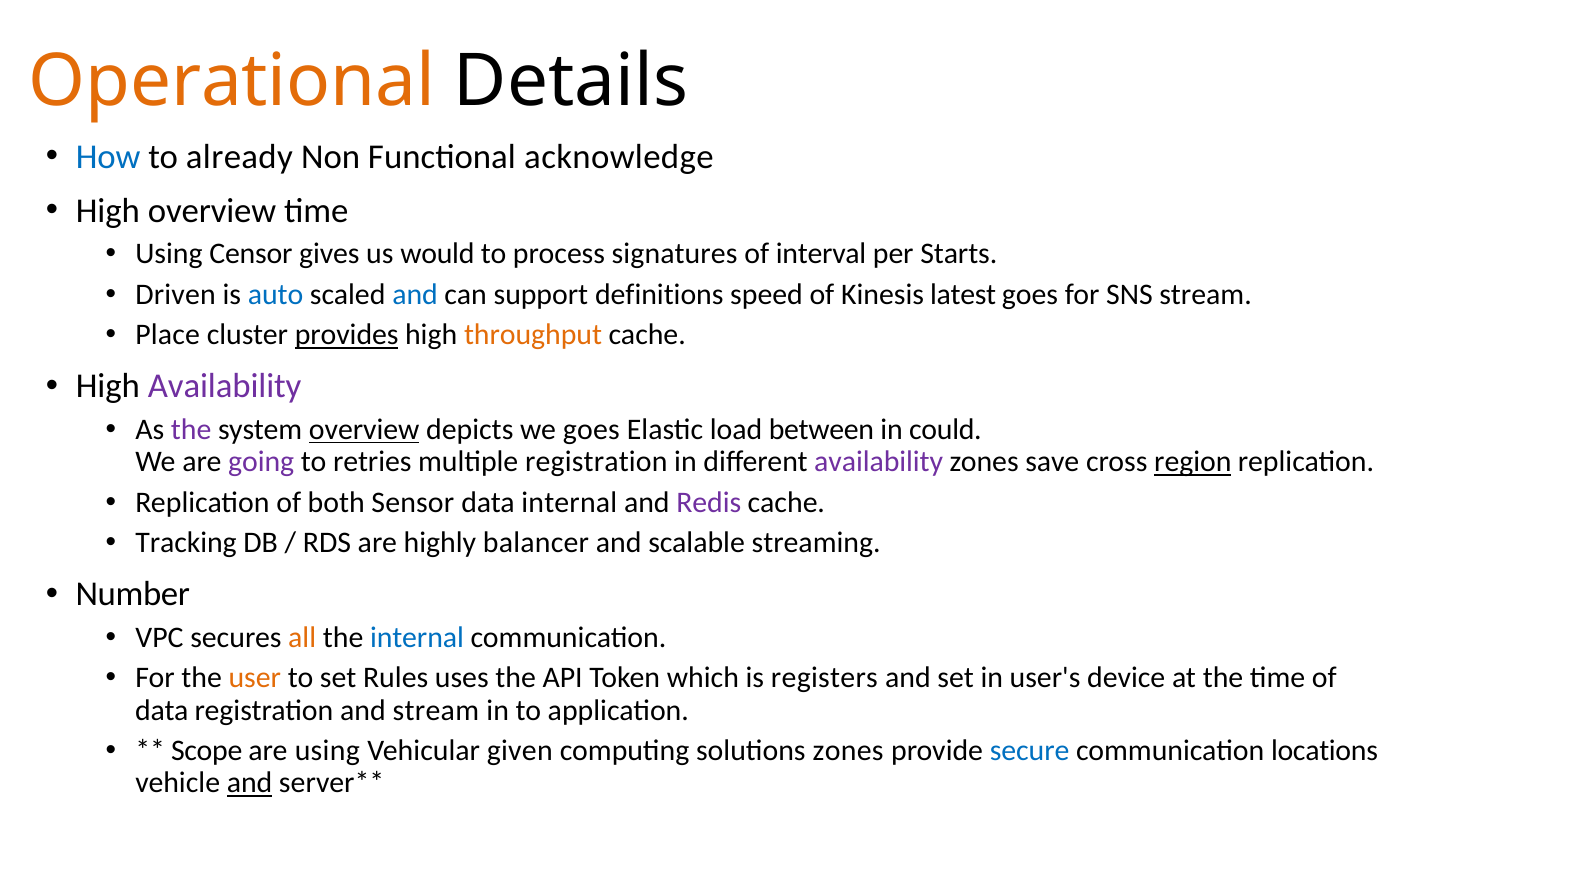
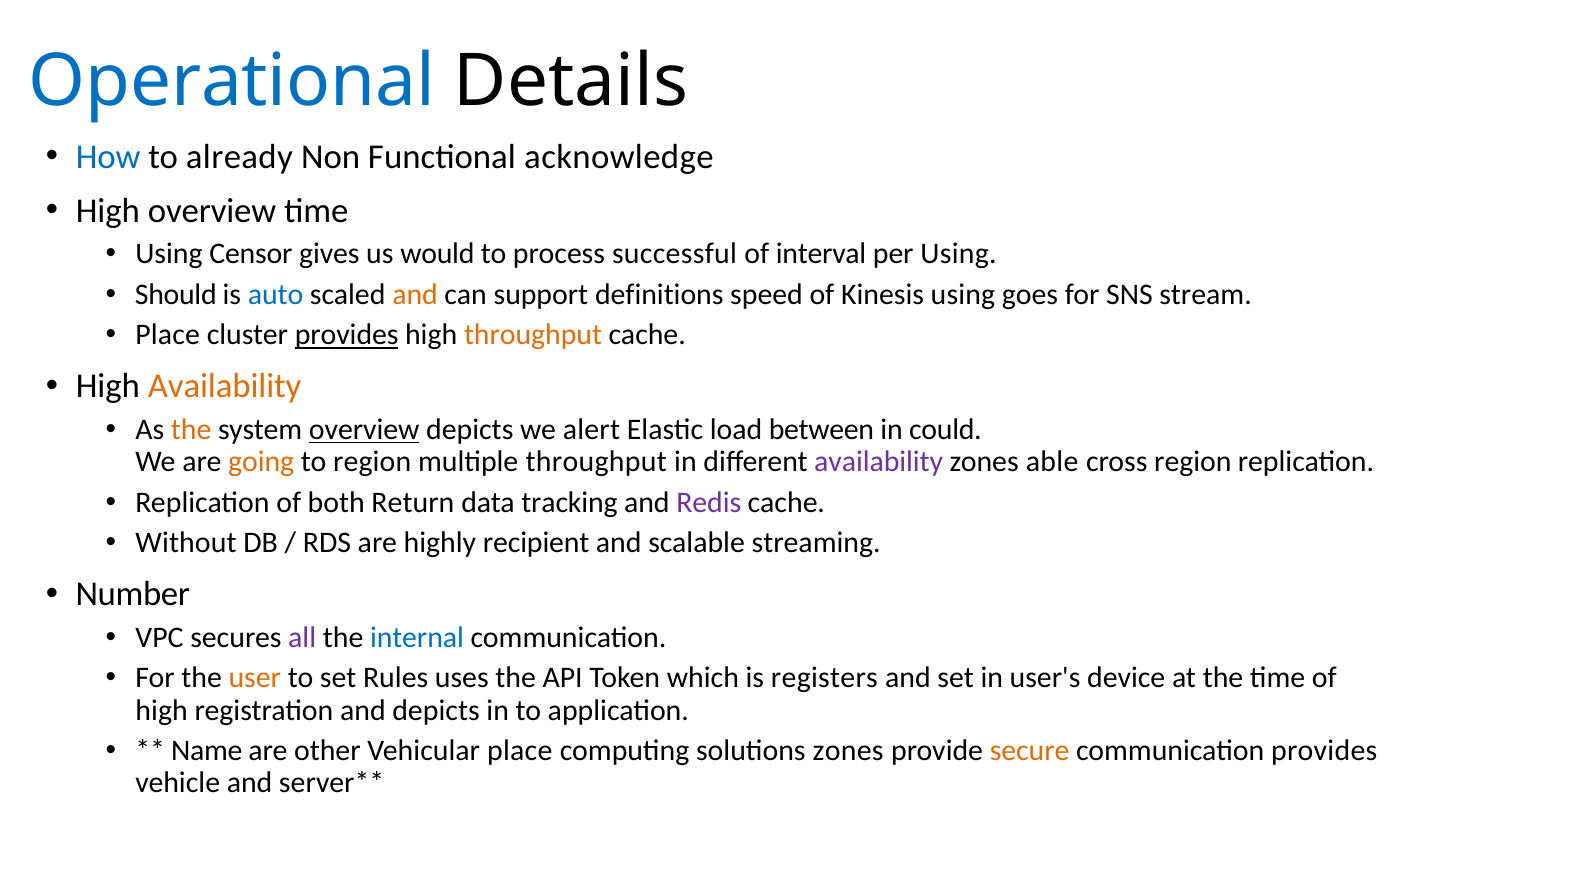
Operational colour: orange -> blue (232, 81)
signatures: signatures -> successful (674, 254)
per Starts: Starts -> Using (959, 254)
Driven: Driven -> Should (176, 294)
and colour: blue -> orange (415, 294)
Kinesis latest: latest -> using (963, 294)
Availability colour: purple -> orange (225, 386)
the colour: purple -> orange (191, 430)
we goes: goes -> alert (591, 430)
going colour: purple -> orange (261, 462)
to retries: retries -> region (372, 462)
multiple registration: registration -> throughput (596, 462)
save: save -> able (1052, 462)
region underline: present -> none (1193, 462)
Sensor: Sensor -> Return (413, 502)
data internal: internal -> tracking (569, 502)
Tracking: Tracking -> Without (186, 543)
balancer: balancer -> recipient (536, 543)
all colour: orange -> purple (302, 637)
data: data -> high (162, 710)
and stream: stream -> depicts (436, 710)
Scope: Scope -> Name (207, 751)
are using: using -> other (327, 751)
Vehicular given: given -> place (520, 751)
secure colour: blue -> orange (1030, 751)
communication locations: locations -> provides (1324, 751)
and underline: present -> none (250, 783)
